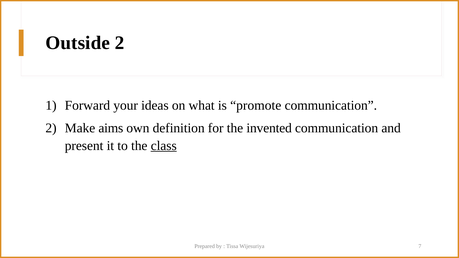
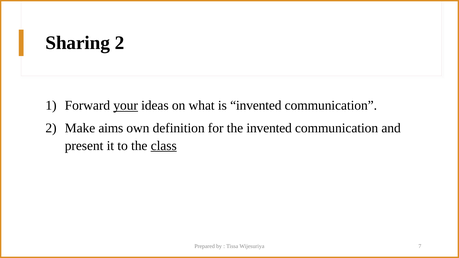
Outside: Outside -> Sharing (78, 43)
your underline: none -> present (126, 106)
is promote: promote -> invented (256, 106)
